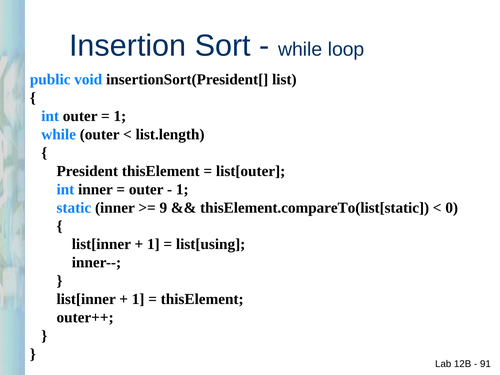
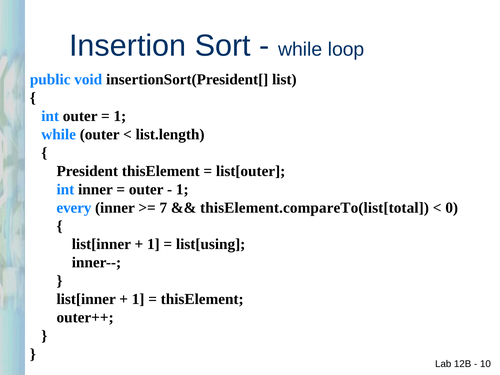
static: static -> every (74, 208)
9: 9 -> 7 (163, 208)
thisElement.compareTo(list[static: thisElement.compareTo(list[static -> thisElement.compareTo(list[total (315, 208)
91: 91 -> 10 (485, 364)
